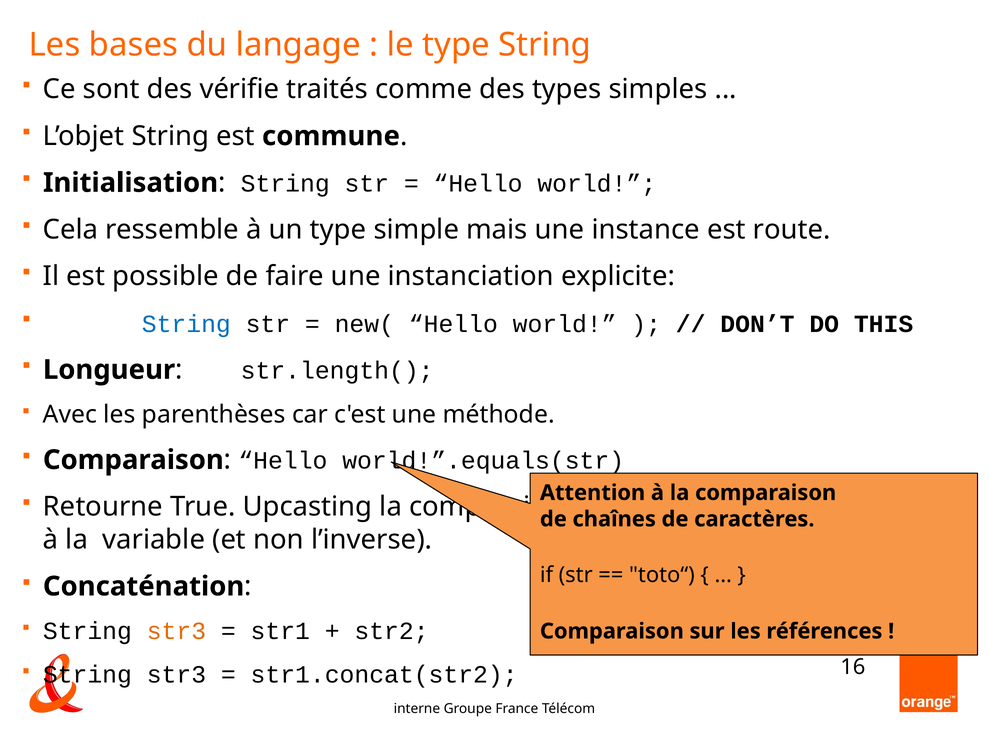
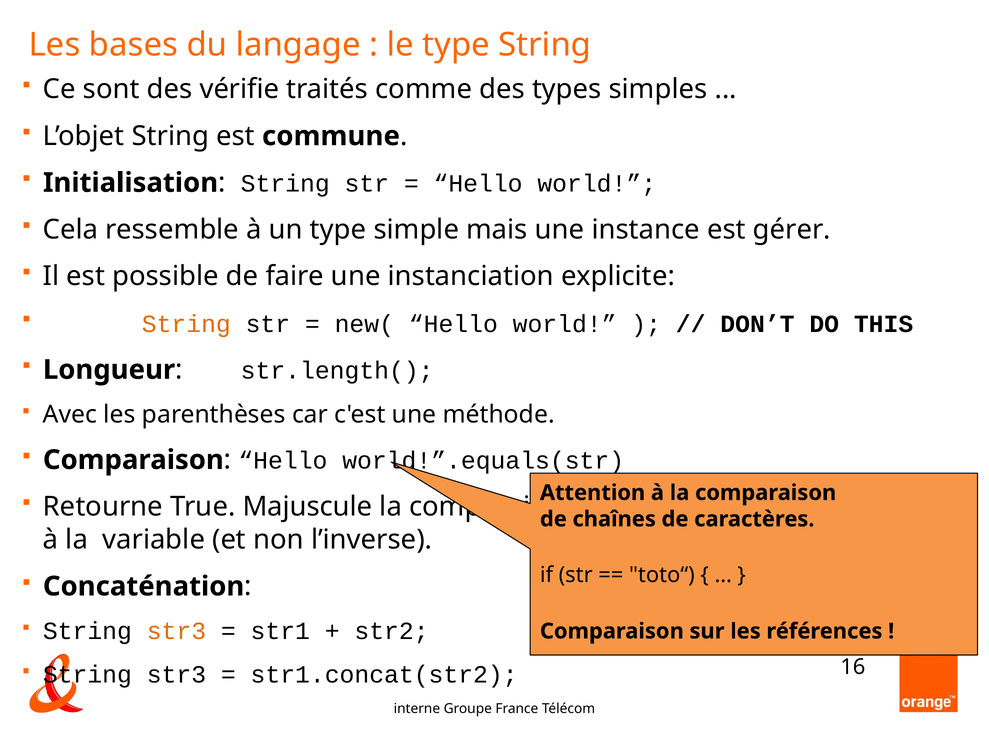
route: route -> gérer (792, 229)
String colour: blue -> orange (186, 324)
Upcasting: Upcasting -> Majuscule (307, 506)
